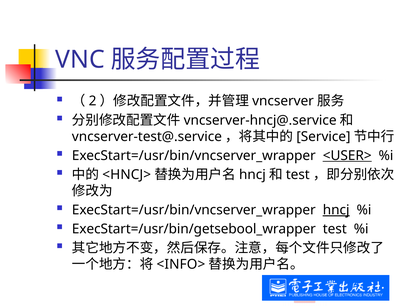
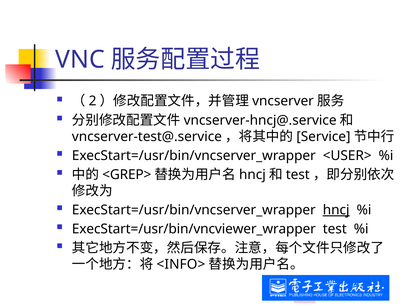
<USER> underline: present -> none (347, 155)
<HNCJ>: <HNCJ> -> <GREP> (127, 174)
ExecStart=/usr/bin/getsebool_wrapper: ExecStart=/usr/bin/getsebool_wrapper -> ExecStart=/usr/bin/vncviewer_wrapper (194, 228)
